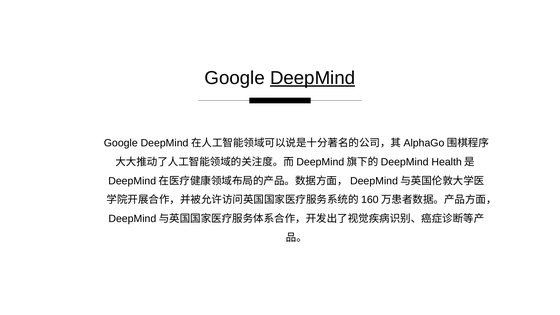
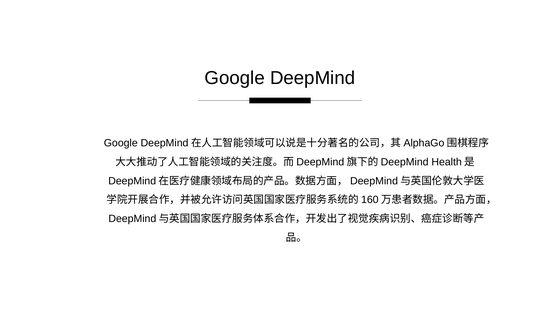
DeepMind underline: present -> none (313, 78)
